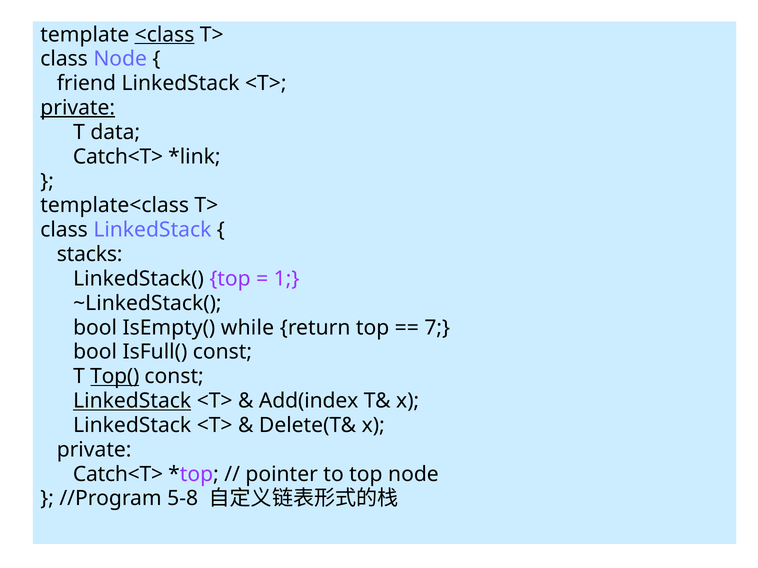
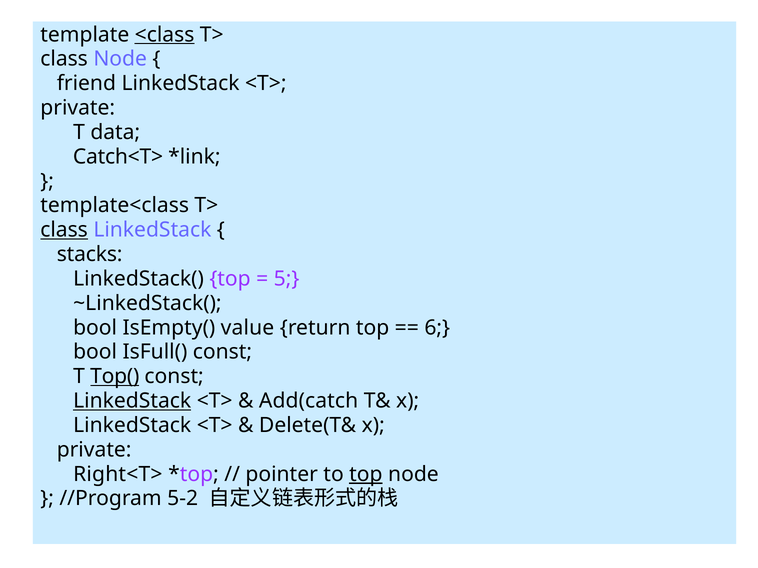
private underline: present -> none (78, 108)
class underline: none -> present (64, 230)
1: 1 -> 5 (287, 279)
while: while -> value (247, 328)
7: 7 -> 6 (437, 328)
Add(index: Add(index -> Add(catch (309, 401)
Catch<T>: Catch<T> -> Right<T> (118, 475)
top underline: none -> present (366, 475)
5-8: 5-8 -> 5-2 (183, 499)
